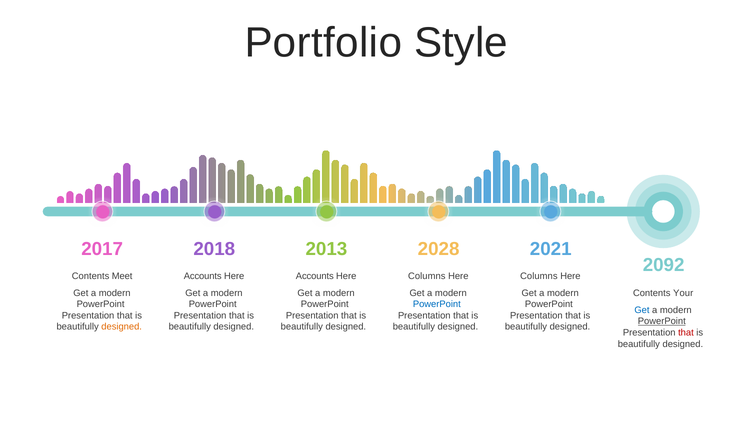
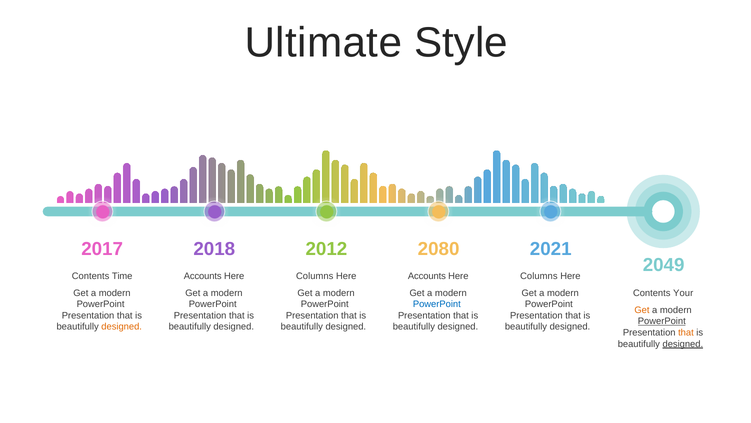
Portfolio: Portfolio -> Ultimate (323, 43)
2013: 2013 -> 2012 (326, 249)
2028: 2028 -> 2080 (439, 249)
2092: 2092 -> 2049 (664, 265)
Meet: Meet -> Time (122, 276)
Accounts: Accounts -> Columns (315, 276)
Columns: Columns -> Accounts (427, 276)
Get colour: blue -> orange (642, 310)
that colour: red -> orange (686, 332)
designed underline: none -> present (683, 343)
